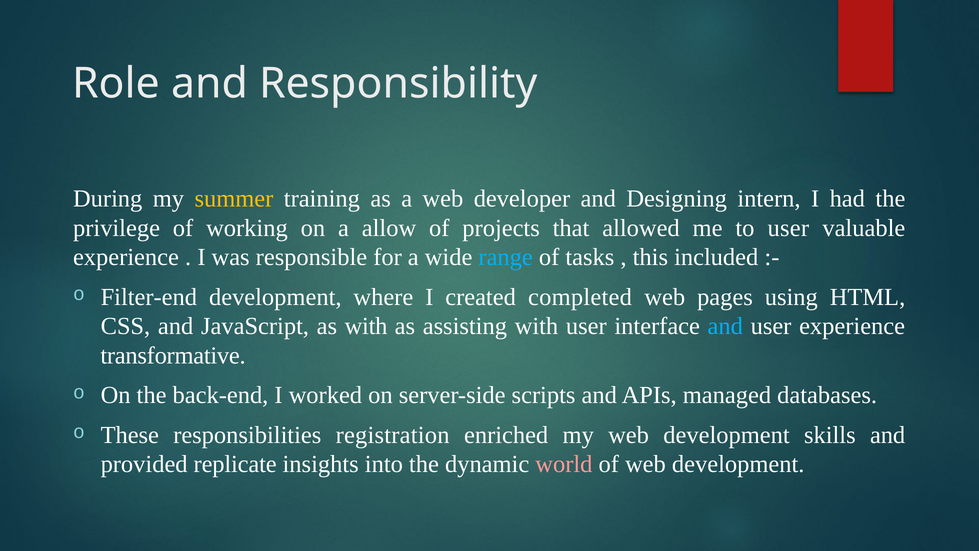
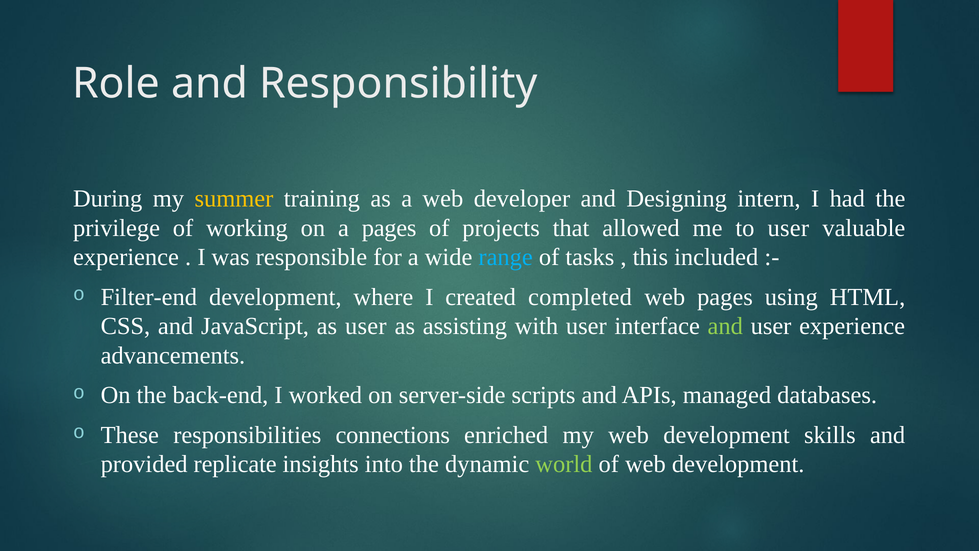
a allow: allow -> pages (389, 228)
as with: with -> user (366, 326)
and colour: light blue -> light green (725, 326)
transformative: transformative -> advancements (173, 356)
registration: registration -> connections (393, 435)
world colour: pink -> light green (564, 464)
